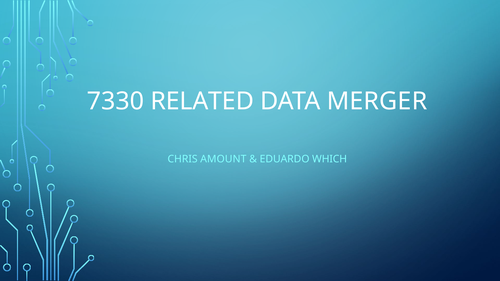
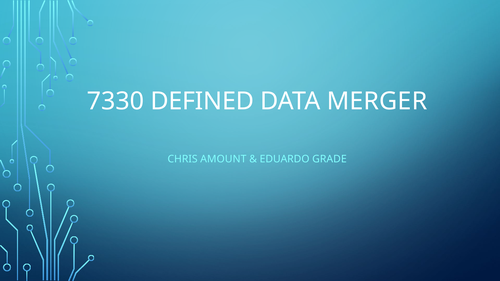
RELATED: RELATED -> DEFINED (202, 101)
WHICH: WHICH -> GRADE (329, 159)
